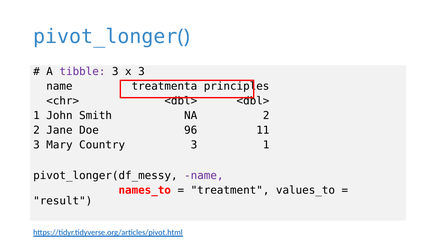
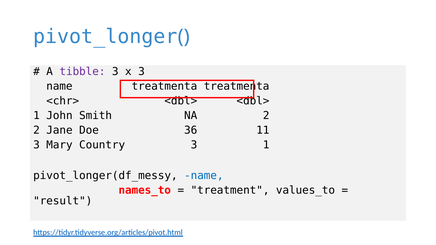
treatmenta principles: principles -> treatmenta (237, 86)
96: 96 -> 36 (191, 130)
name colour: purple -> blue (204, 176)
